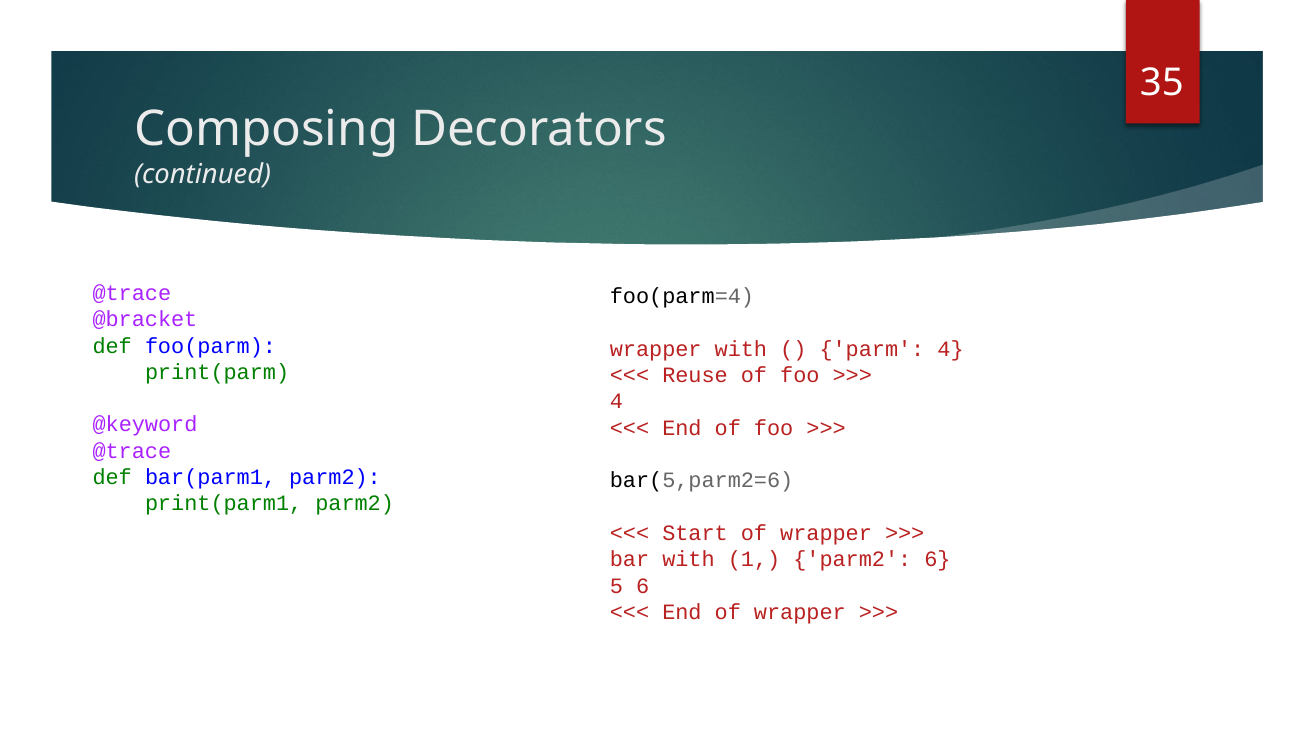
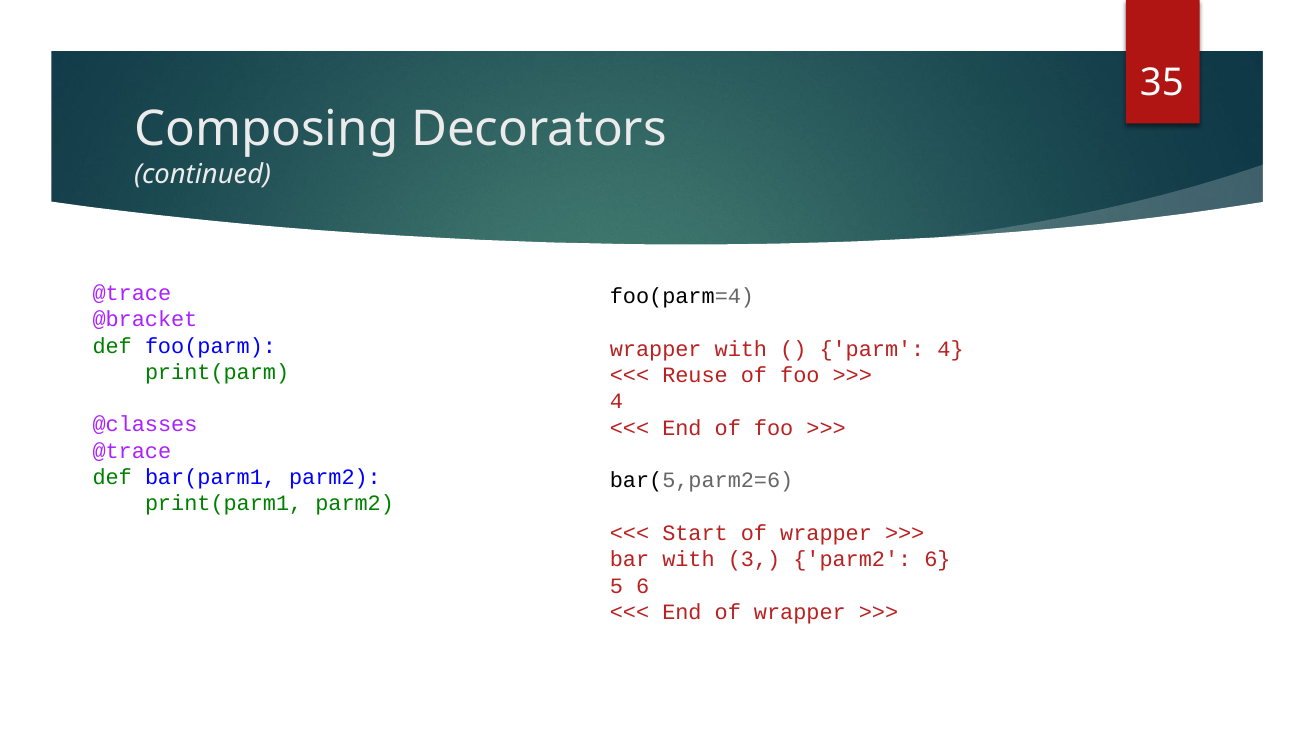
@keyword: @keyword -> @classes (145, 425)
1: 1 -> 3 (754, 559)
